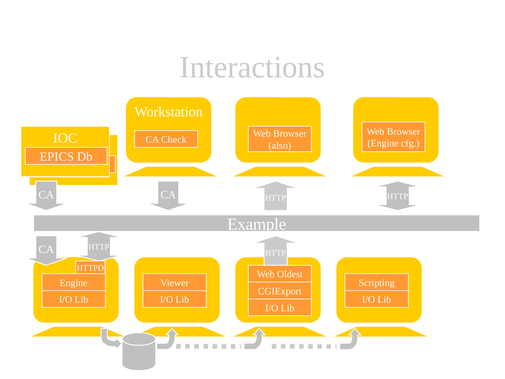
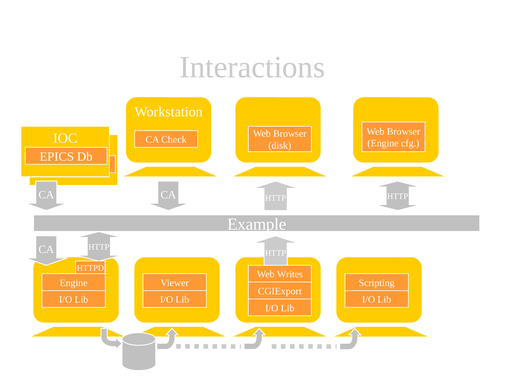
also: also -> disk (280, 145)
Oldest: Oldest -> Writes (290, 274)
